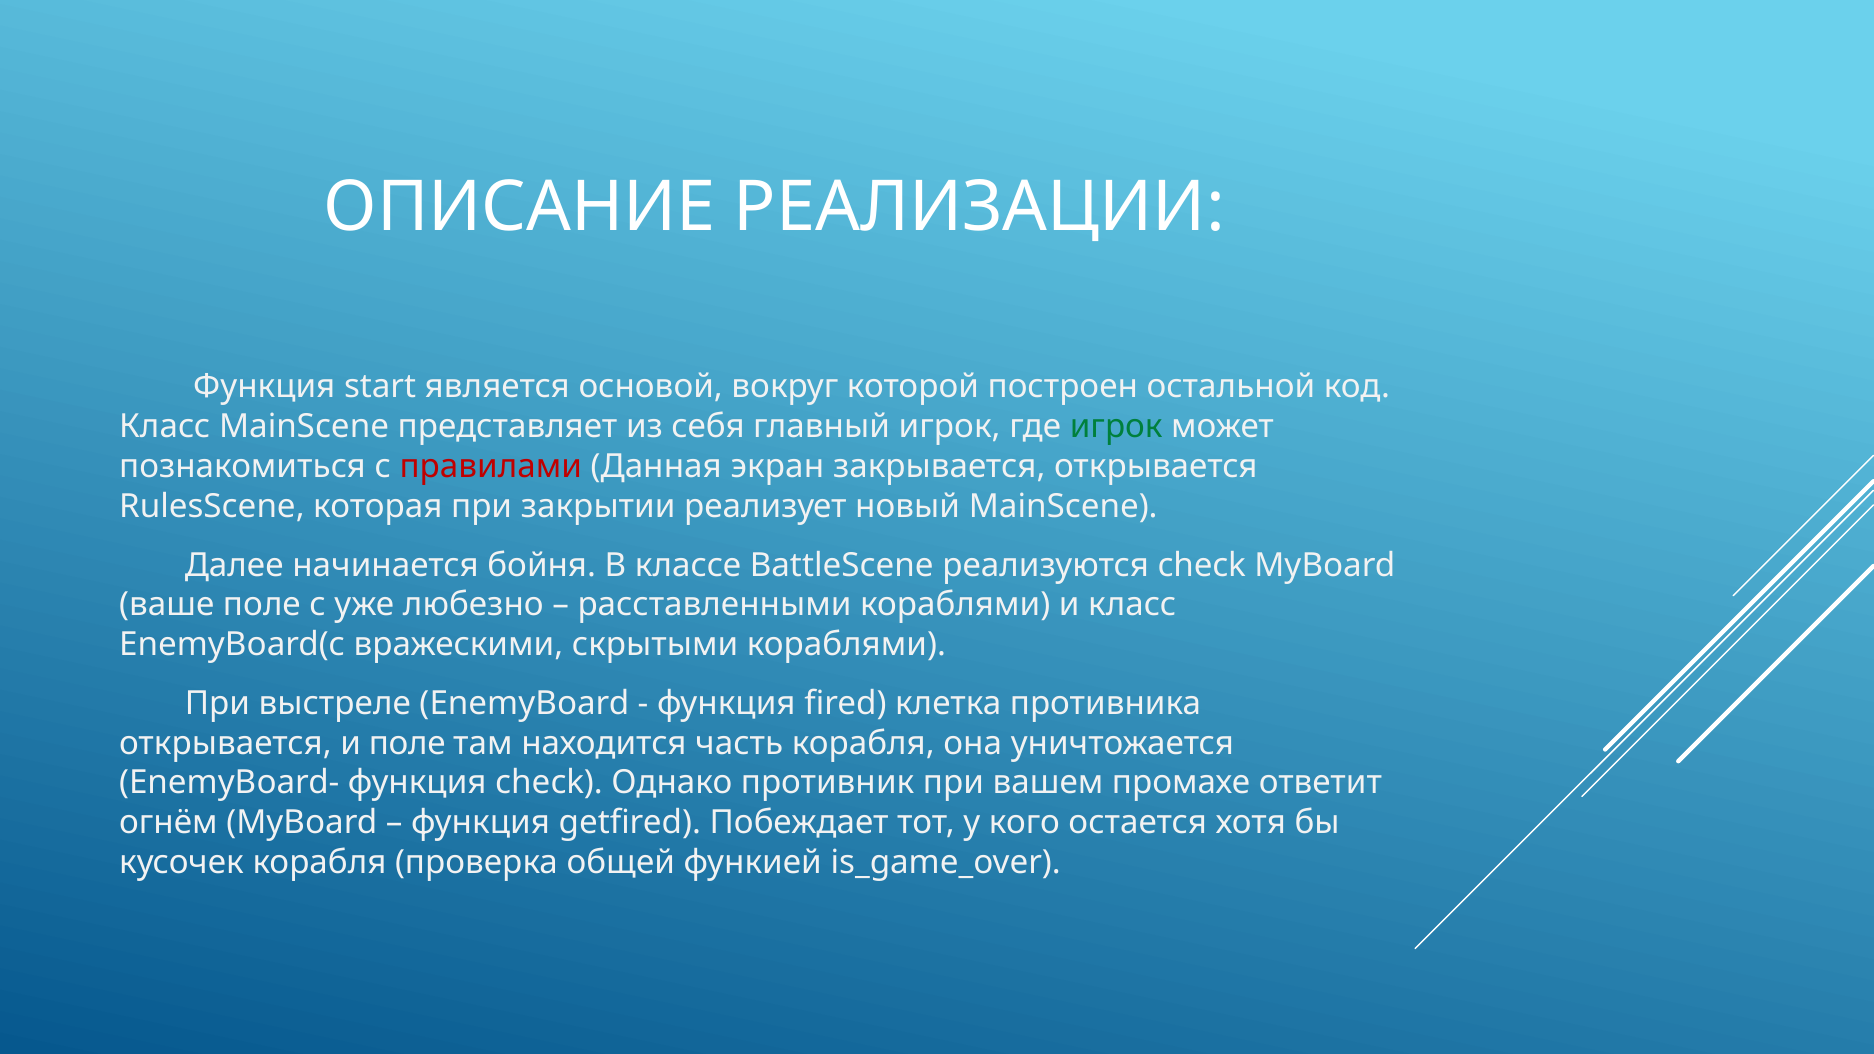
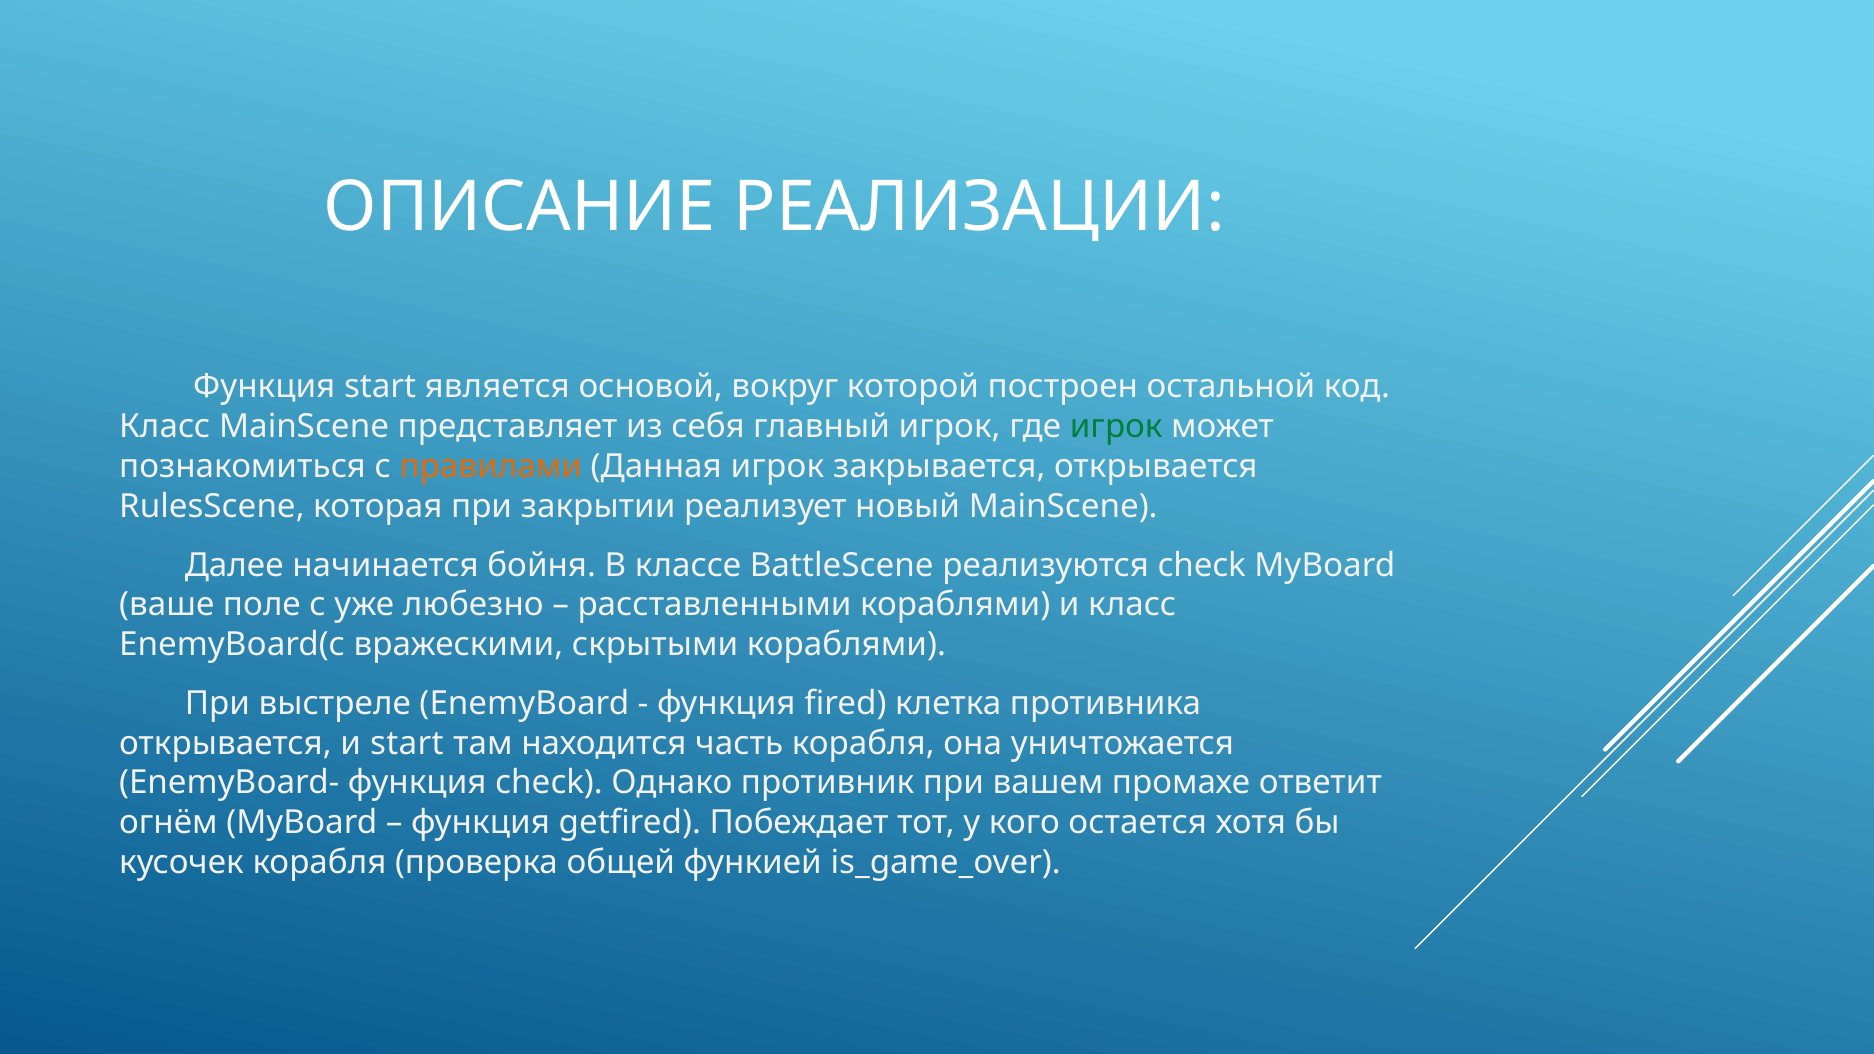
правилами colour: red -> orange (491, 467)
Данная экран: экран -> игрок (777, 467)
и поле: поле -> start (407, 743)
